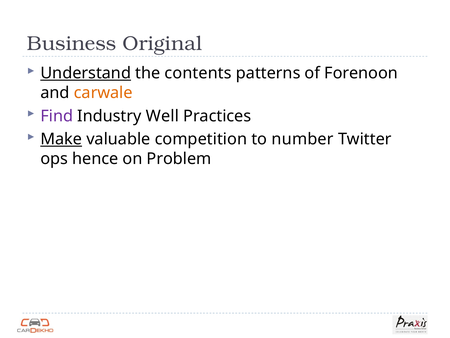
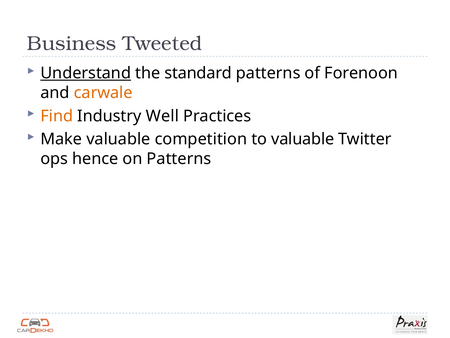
Original: Original -> Tweeted (162, 43)
contents: contents -> standard (198, 73)
Find colour: purple -> orange (57, 116)
Make underline: present -> none (61, 139)
to number: number -> valuable (303, 139)
on Problem: Problem -> Patterns (179, 159)
